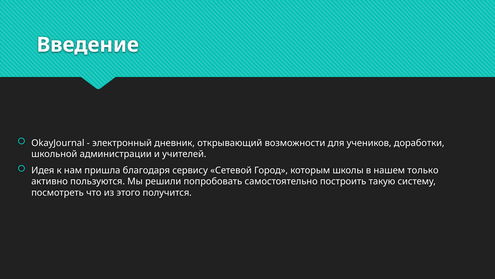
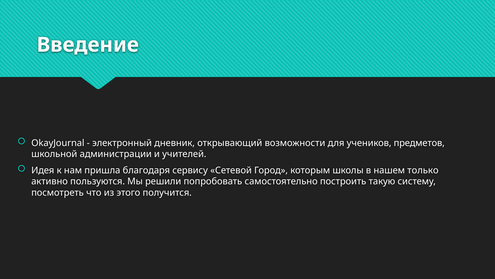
доработки: доработки -> предметов (419, 143)
